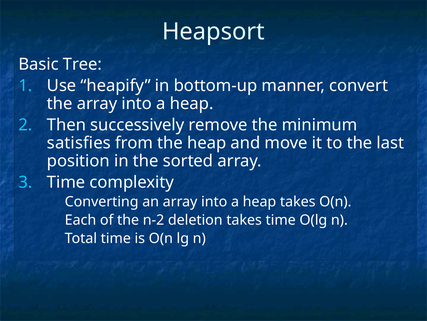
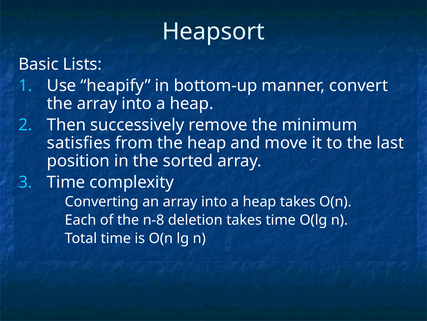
Tree: Tree -> Lists (82, 64)
n-2: n-2 -> n-8 (154, 220)
